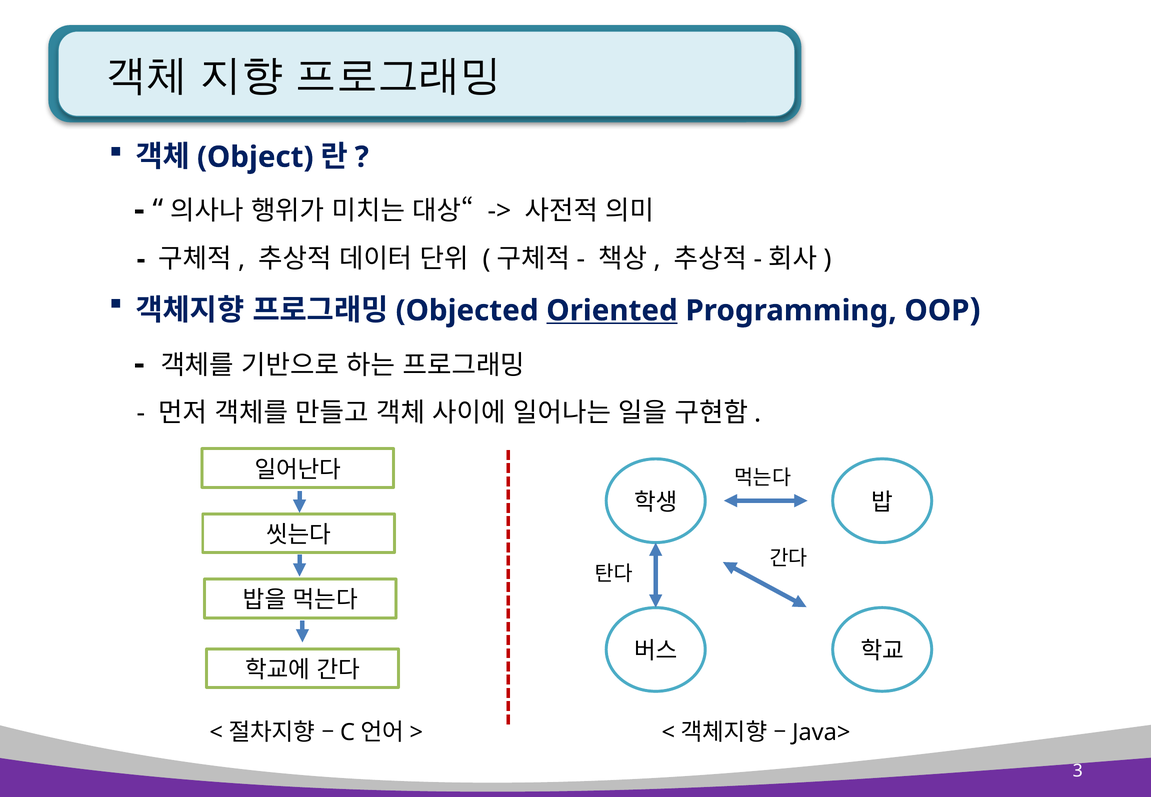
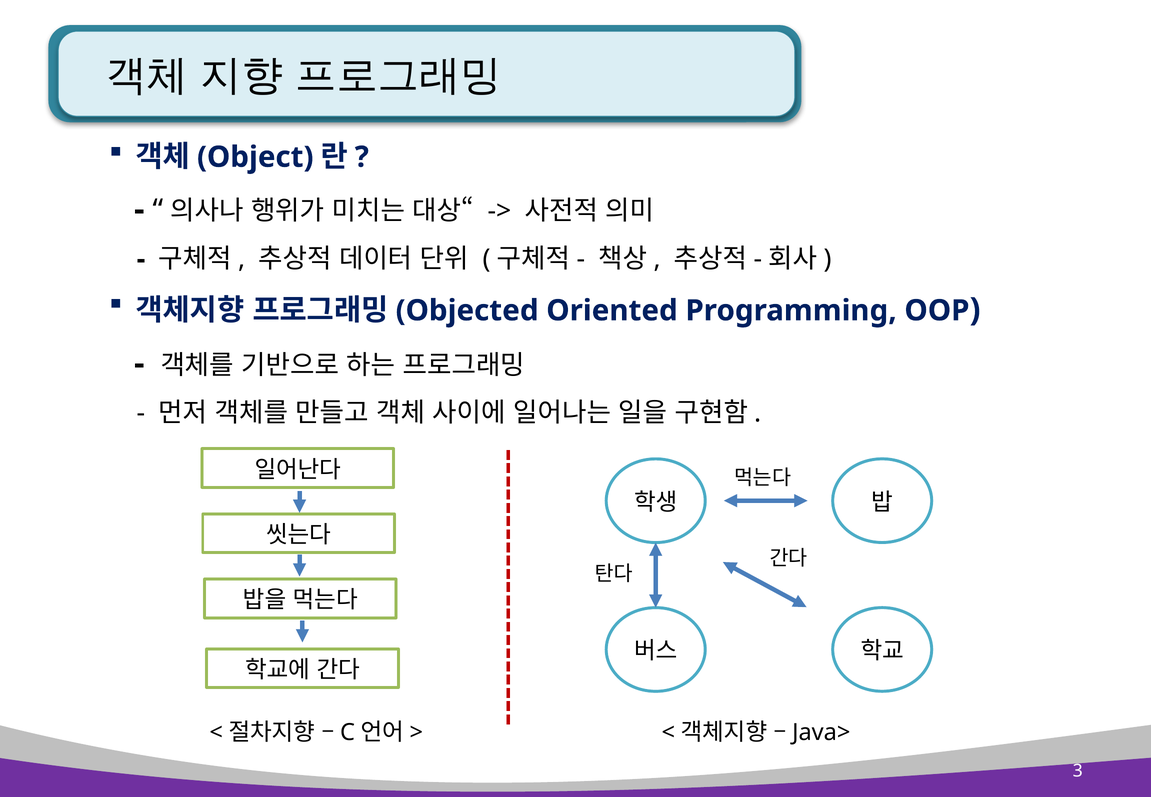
Oriented underline: present -> none (612, 311)
